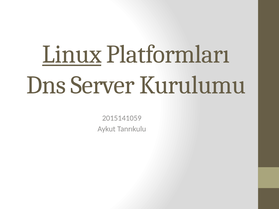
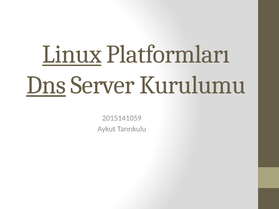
Dns underline: none -> present (46, 85)
